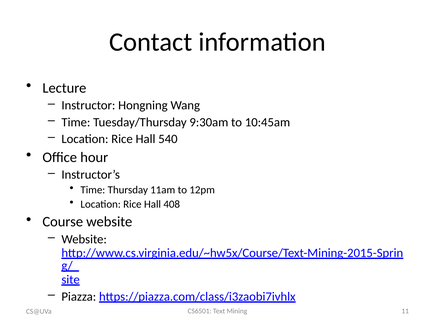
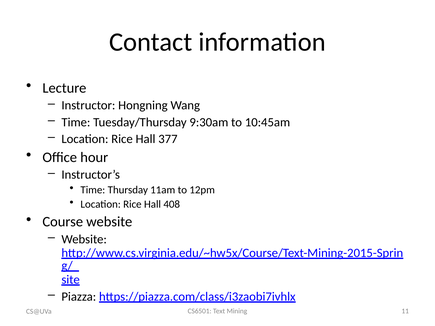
540: 540 -> 377 (168, 139)
